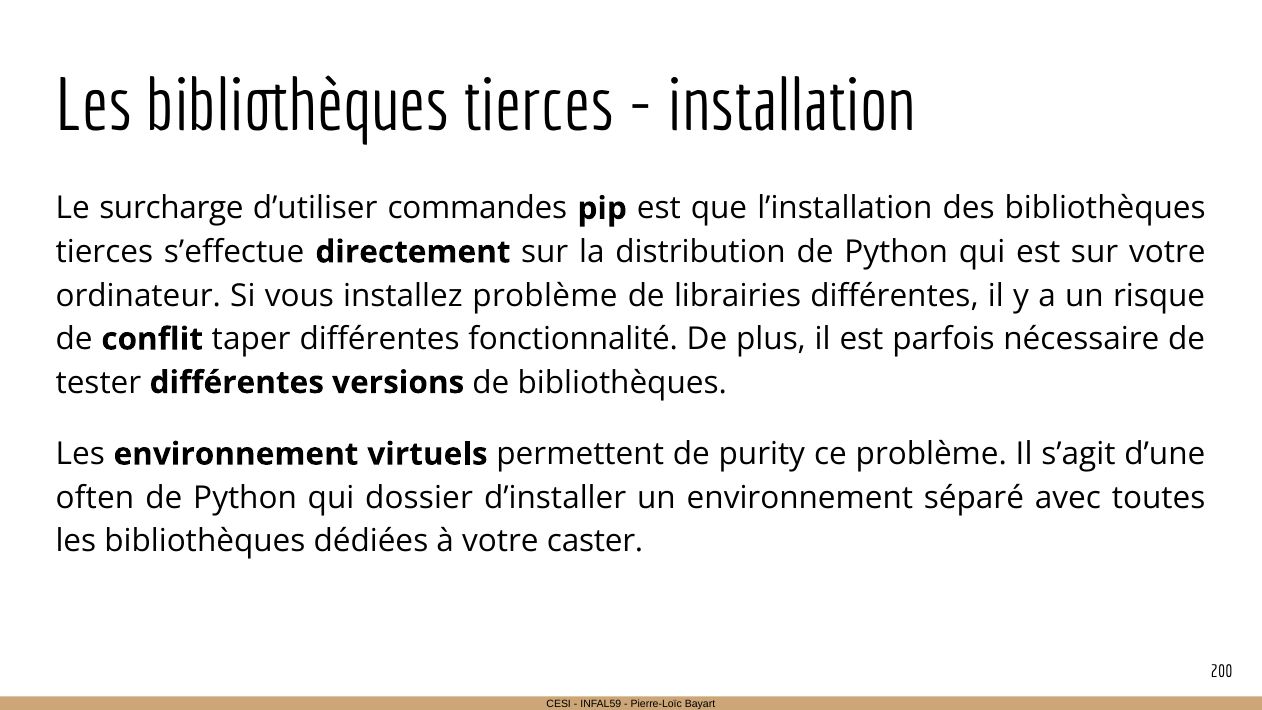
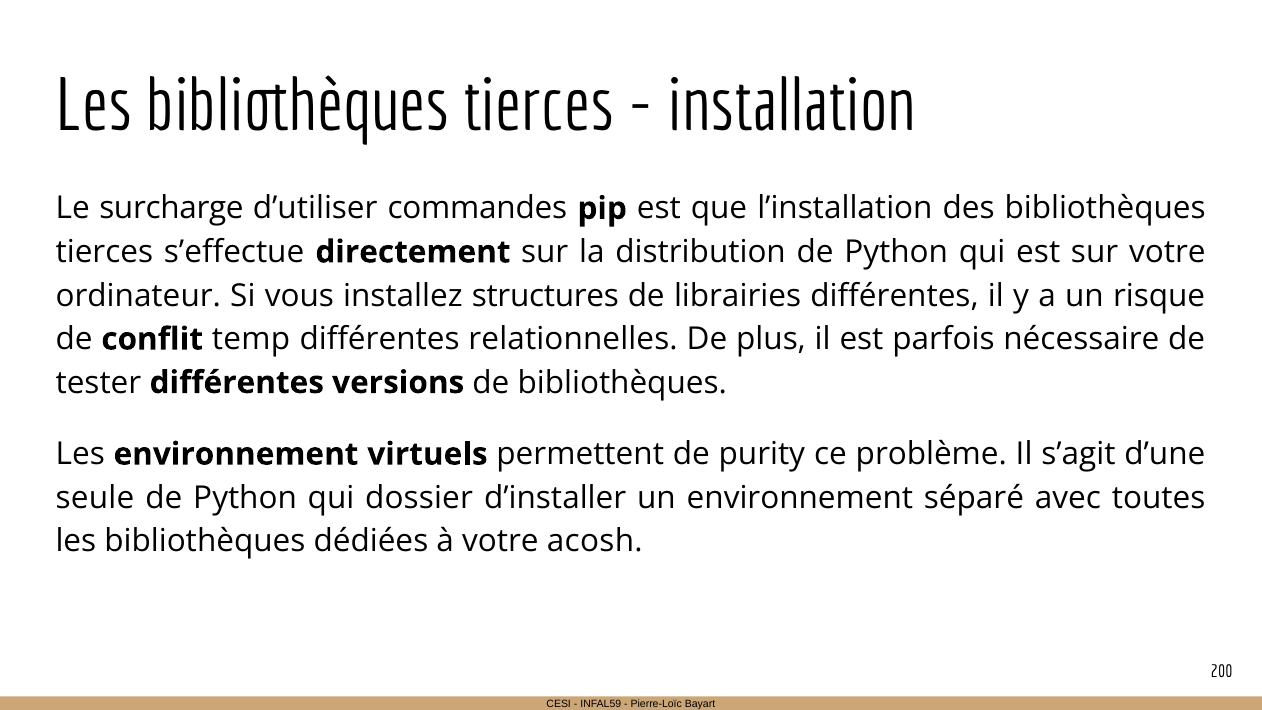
installez problème: problème -> structures (545, 296)
taper: taper -> temp (251, 339)
fonctionnalité: fonctionnalité -> relationnelles (573, 339)
often: often -> seule (95, 498)
caster: caster -> acosh (595, 541)
